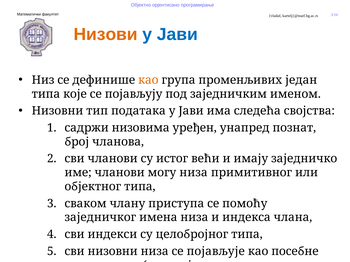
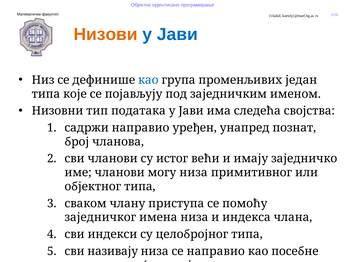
као colour: orange -> blue (148, 80)
садржи низовима: низовима -> направио (141, 128)
сви низовни: низовни -> називају (113, 252)
се појављује: појављује -> направио (216, 252)
